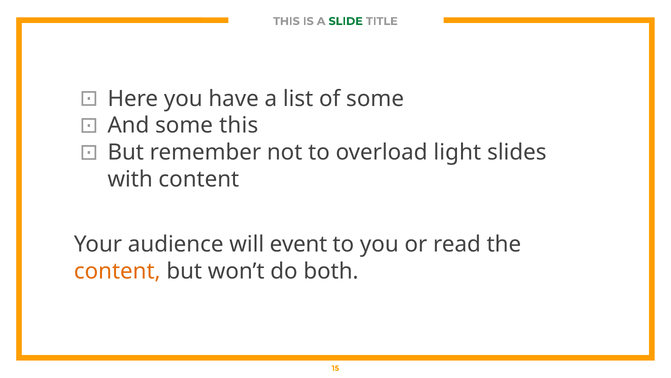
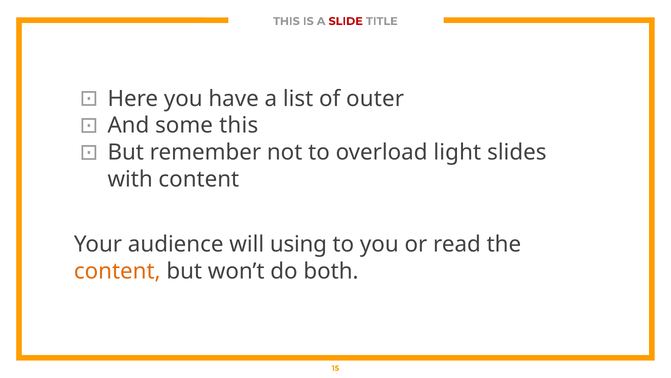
SLIDE colour: green -> red (346, 21)
of some: some -> outer (375, 99)
event: event -> using (298, 244)
